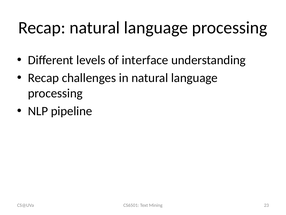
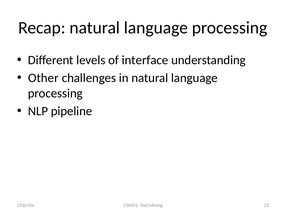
Recap: Recap -> Other (43, 78)
